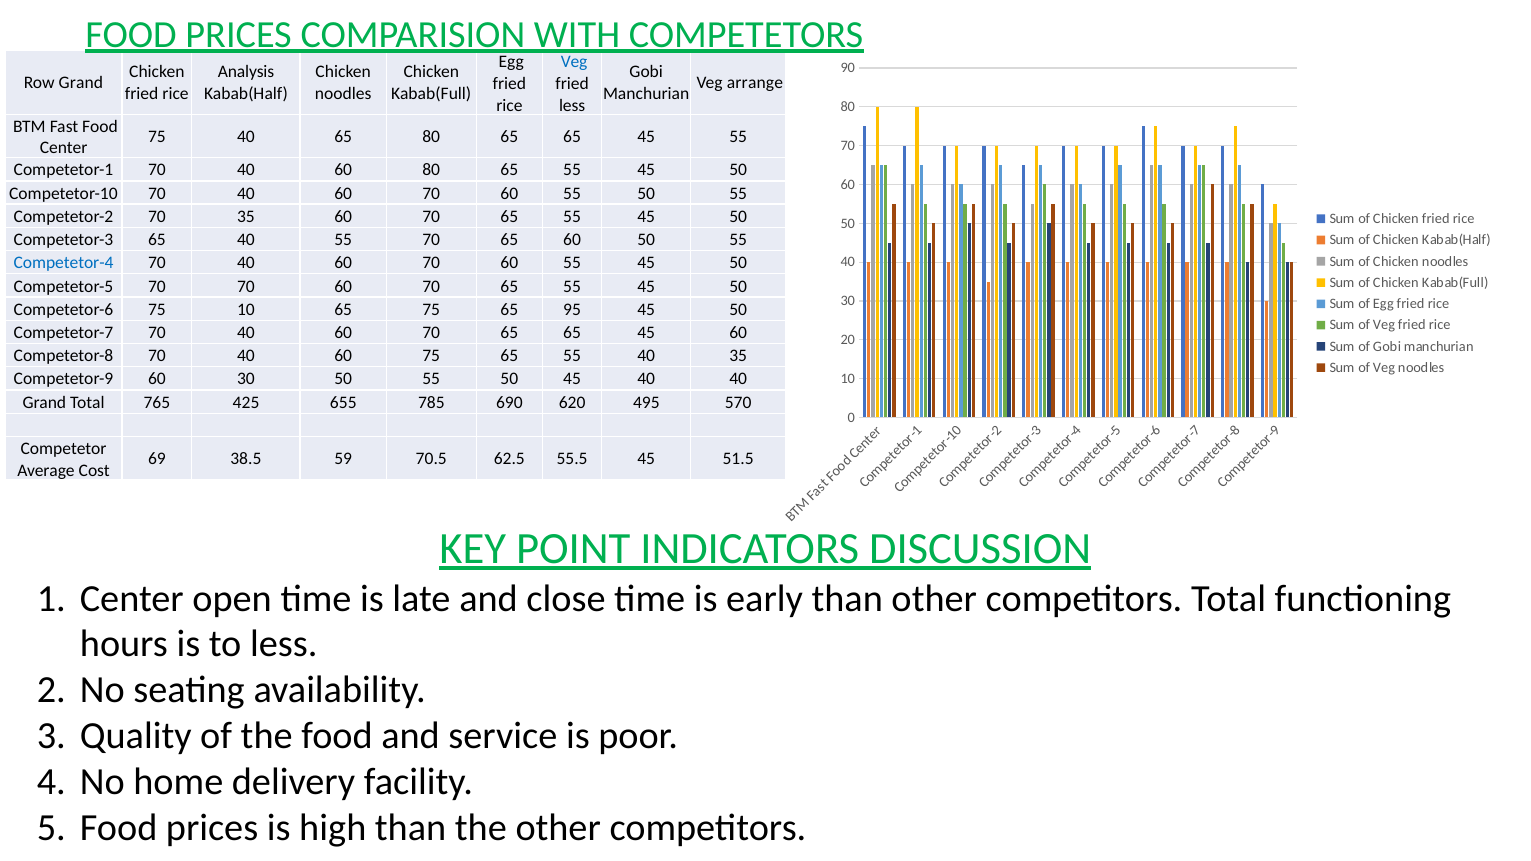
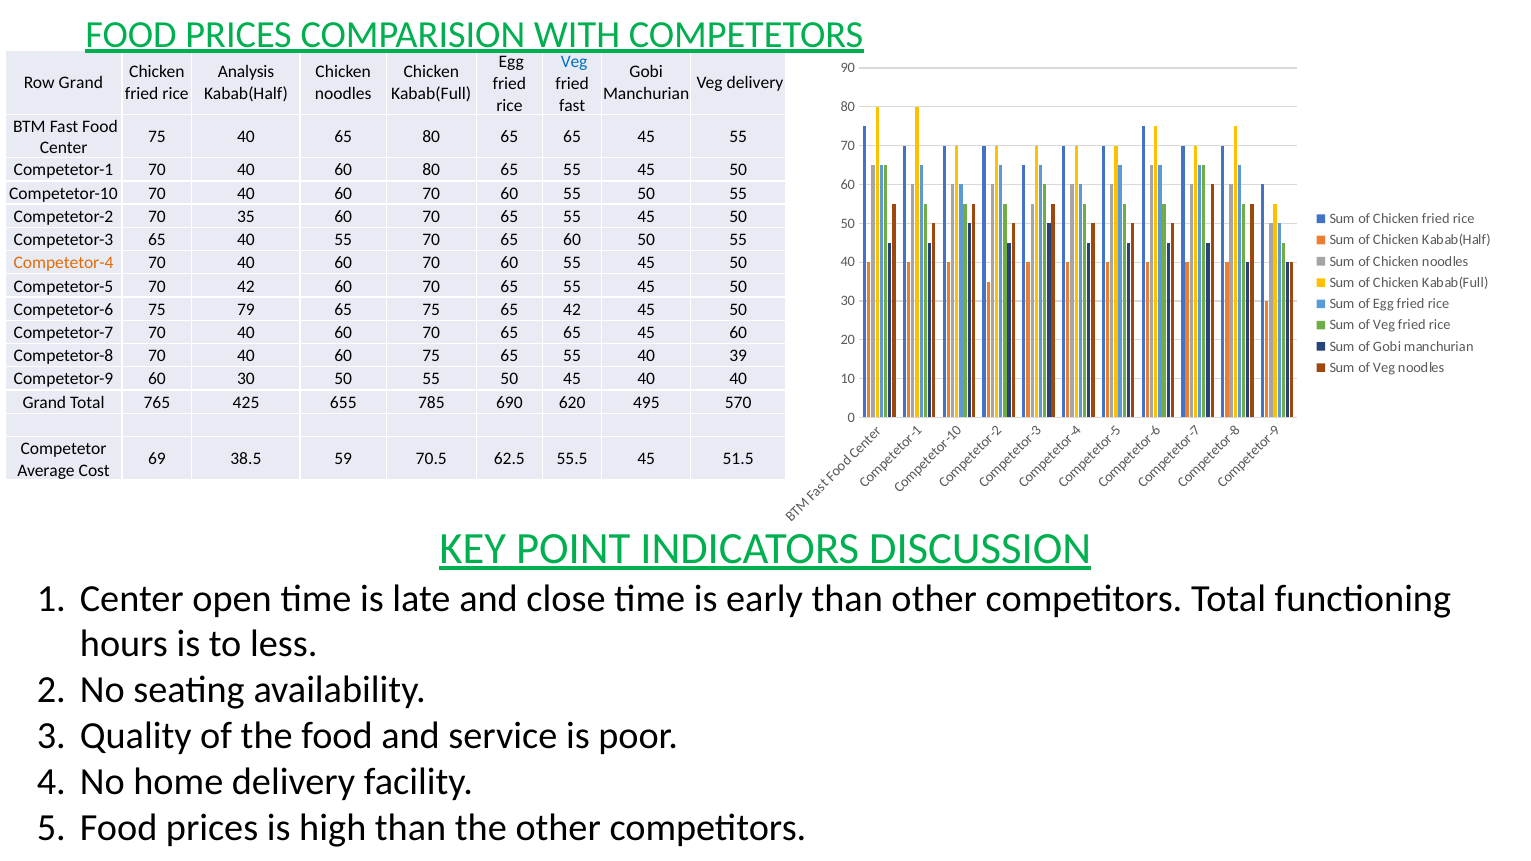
Veg arrange: arrange -> delivery (755, 83)
less: less -> fast (572, 105)
Competetor-4 colour: blue -> orange (64, 263)
70 70: 70 -> 42 (246, 286)
75 10: 10 -> 79 (246, 310)
65 95: 95 -> 42 (572, 310)
40 35: 35 -> 39 (738, 356)
